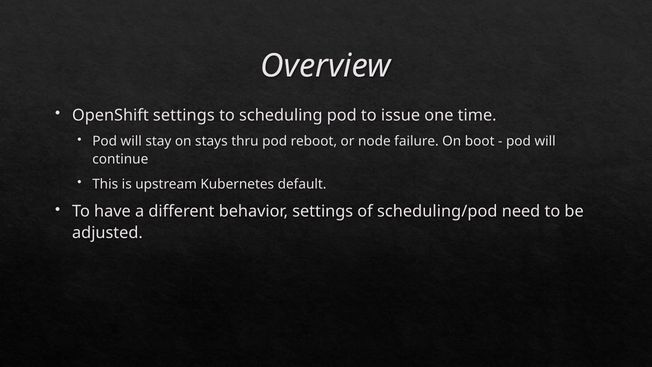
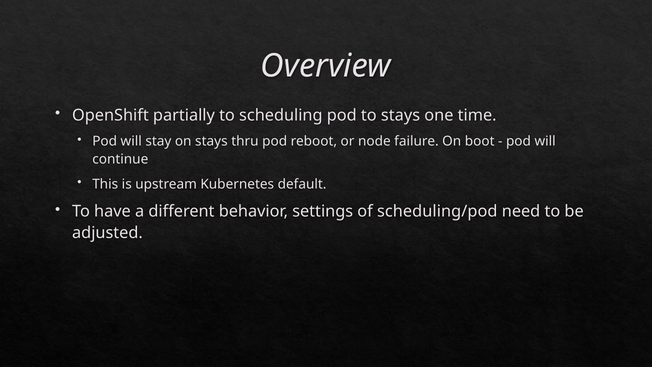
OpenShift settings: settings -> partially (184, 115)
to issue: issue -> stays (401, 115)
